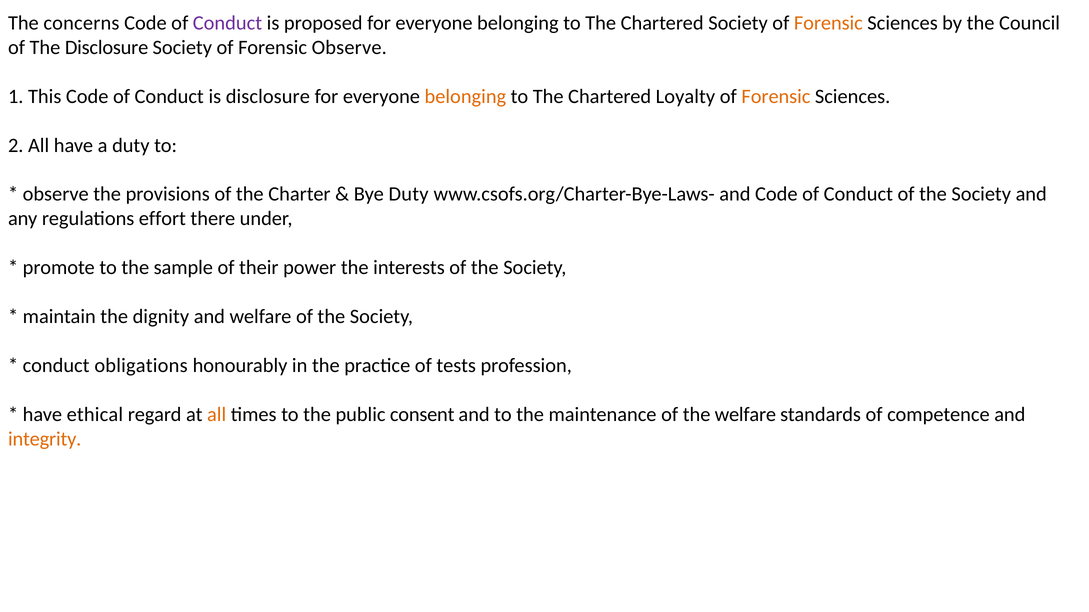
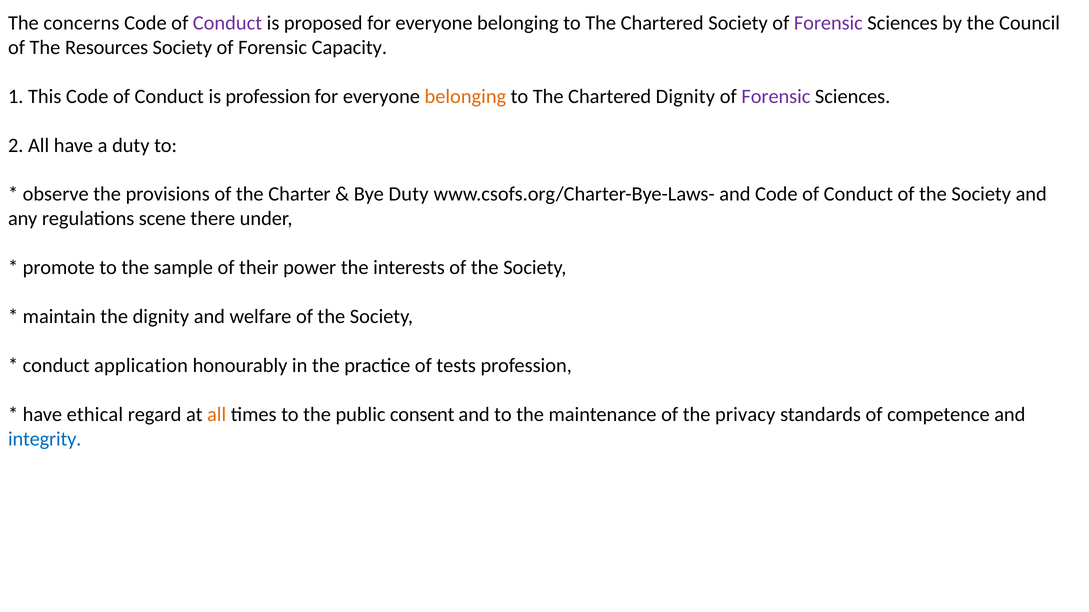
Forensic colour: orange -> purple (828, 23)
The Disclosure: Disclosure -> Resources (107, 47)
Forensic Observe: Observe -> Capacity (349, 47)
is disclosure: disclosure -> profession (268, 96)
Chartered Loyalty: Loyalty -> Dignity (685, 96)
Forensic colour: orange -> purple (776, 96)
effort: effort -> scene (162, 219)
obligations: obligations -> application (141, 366)
the welfare: welfare -> privacy (745, 415)
integrity colour: orange -> blue (45, 439)
